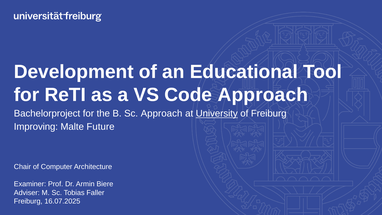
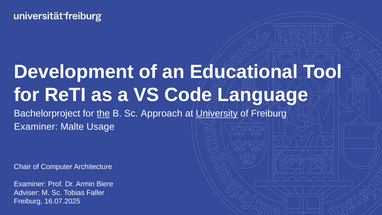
Code Approach: Approach -> Language (263, 95)
the underline: none -> present (103, 114)
Improving: Improving -> Examiner (36, 127)
Future: Future -> Usage (101, 127)
